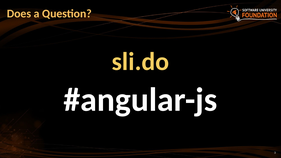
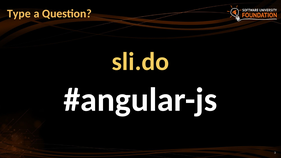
Does: Does -> Type (19, 14)
